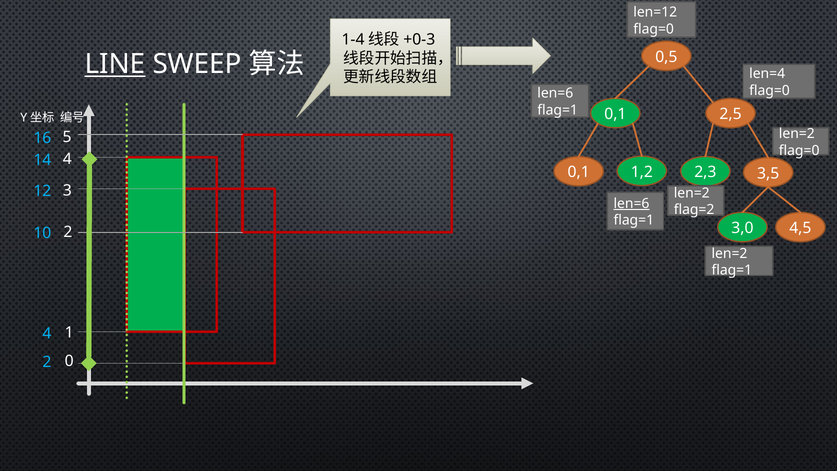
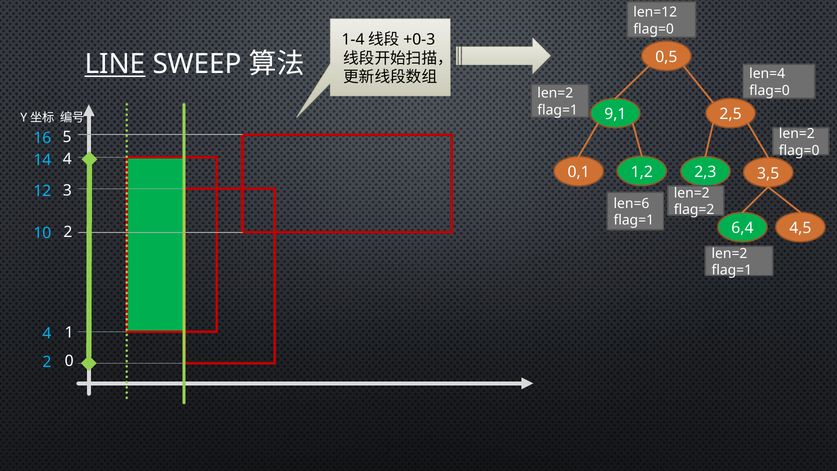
len=6: len=6 -> len=2 (555, 93)
0,1: 0,1 -> 9,1 (615, 114)
len=6 underline: present -> none (631, 204)
3,0: 3,0 -> 6,4 (742, 228)
